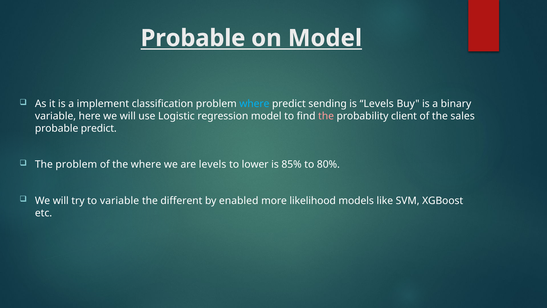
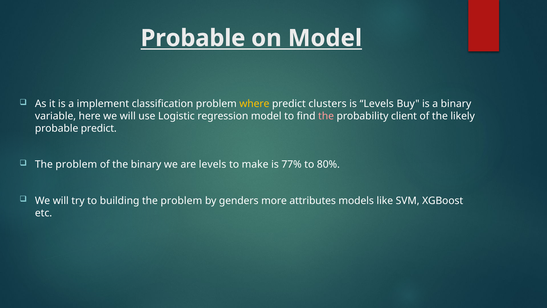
where colour: light blue -> yellow (254, 104)
sending: sending -> clusters (328, 104)
sales: sales -> likely (463, 116)
the where: where -> binary (146, 164)
lower: lower -> make (255, 164)
85%: 85% -> 77% (292, 164)
to variable: variable -> building (120, 200)
different: different -> problem (181, 200)
enabled: enabled -> genders (239, 200)
likelihood: likelihood -> attributes (313, 200)
